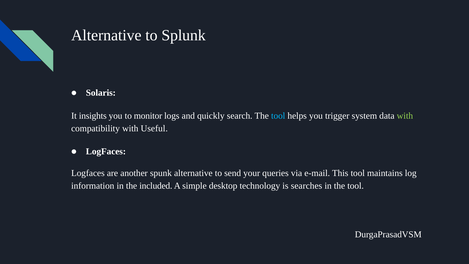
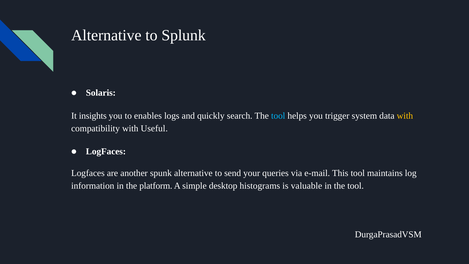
monitor: monitor -> enables (148, 116)
with colour: light green -> yellow (405, 116)
included: included -> platform (156, 186)
technology: technology -> histograms (260, 186)
searches: searches -> valuable (307, 186)
